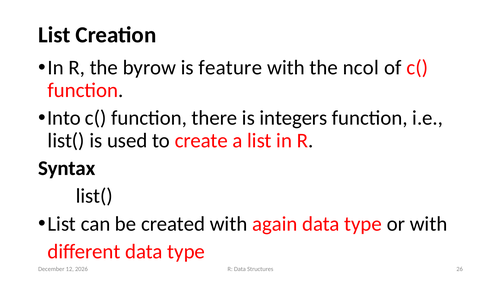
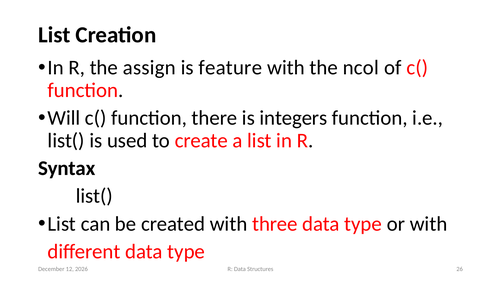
byrow: byrow -> assign (149, 68)
Into: Into -> Will (64, 118)
again: again -> three (275, 224)
